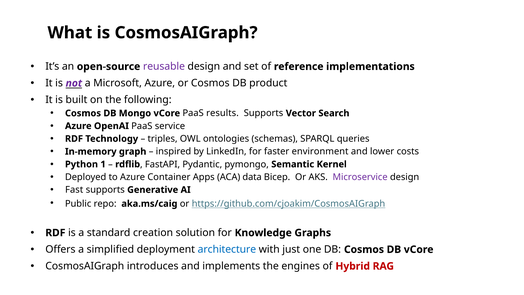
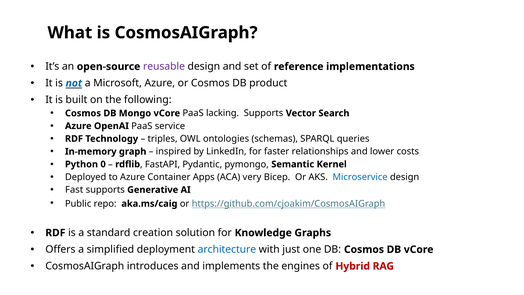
not colour: purple -> blue (74, 83)
results: results -> lacking (223, 113)
environment: environment -> relationships (320, 151)
1: 1 -> 0 (103, 164)
data: data -> very (252, 177)
Microservice colour: purple -> blue (360, 177)
